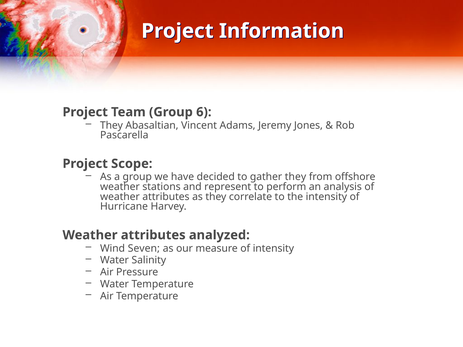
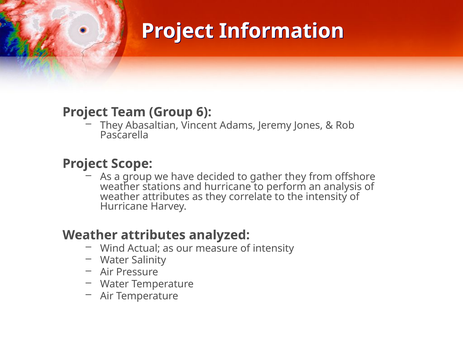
and represent: represent -> hurricane (228, 187)
Seven: Seven -> Actual (144, 248)
